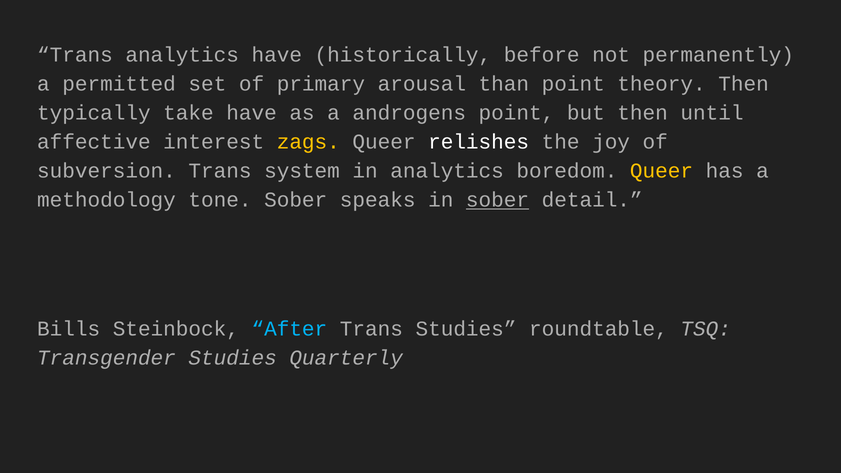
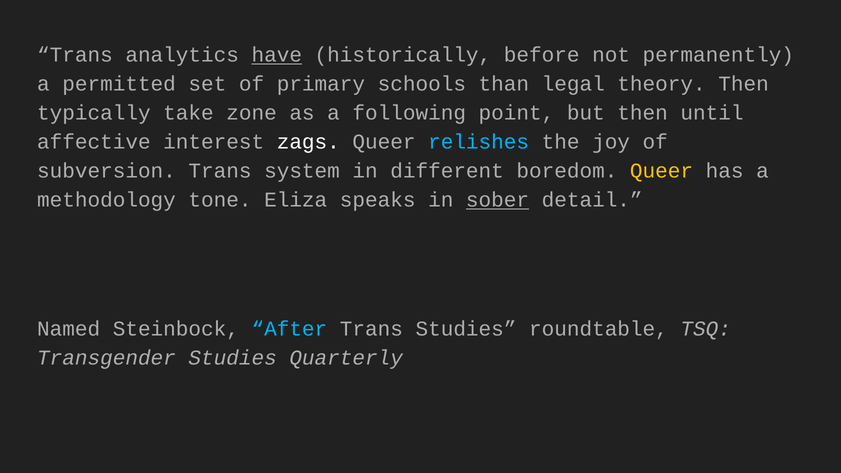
have underline: none -> present (277, 55)
arousal: arousal -> schools (422, 84)
than point: point -> legal (573, 84)
take have: have -> zone (252, 113)
androgens: androgens -> following (409, 113)
zags colour: yellow -> white (308, 142)
relishes colour: white -> light blue (479, 142)
in analytics: analytics -> different (447, 171)
tone Sober: Sober -> Eliza (296, 200)
Bills: Bills -> Named (69, 329)
